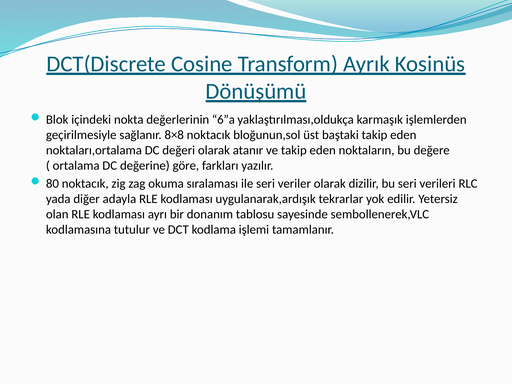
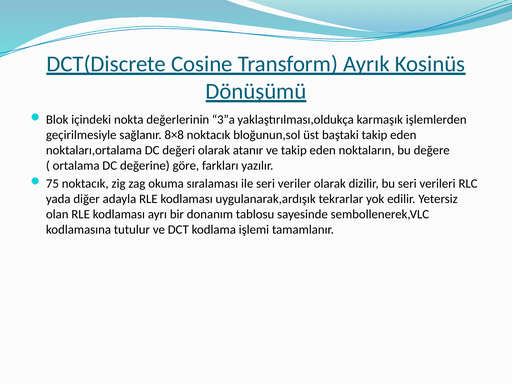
6”a: 6”a -> 3”a (223, 119)
80: 80 -> 75 (52, 183)
